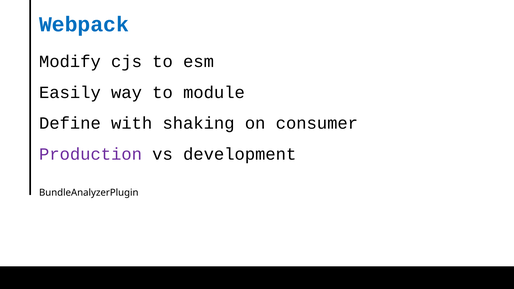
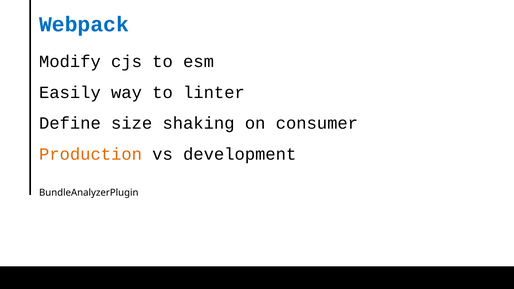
module: module -> linter (214, 92)
with: with -> size (132, 123)
Production colour: purple -> orange (91, 154)
